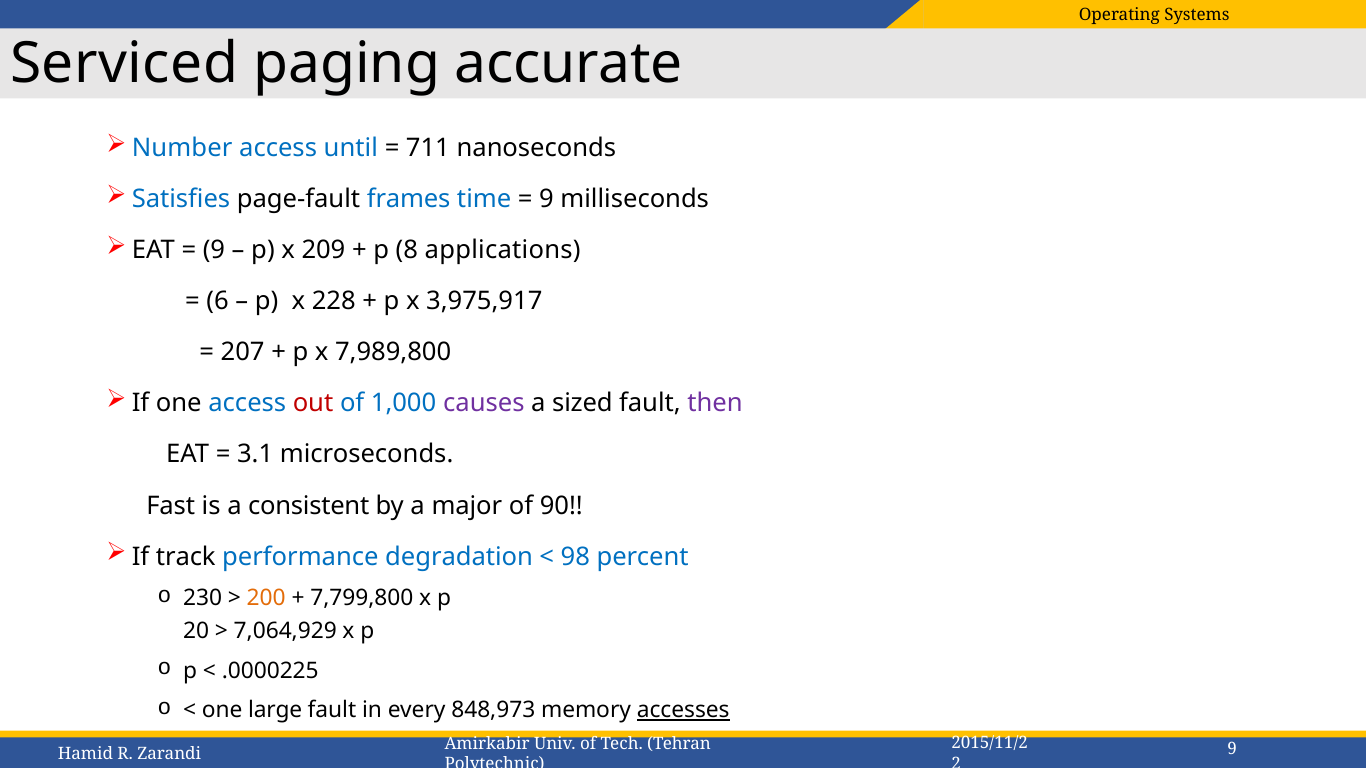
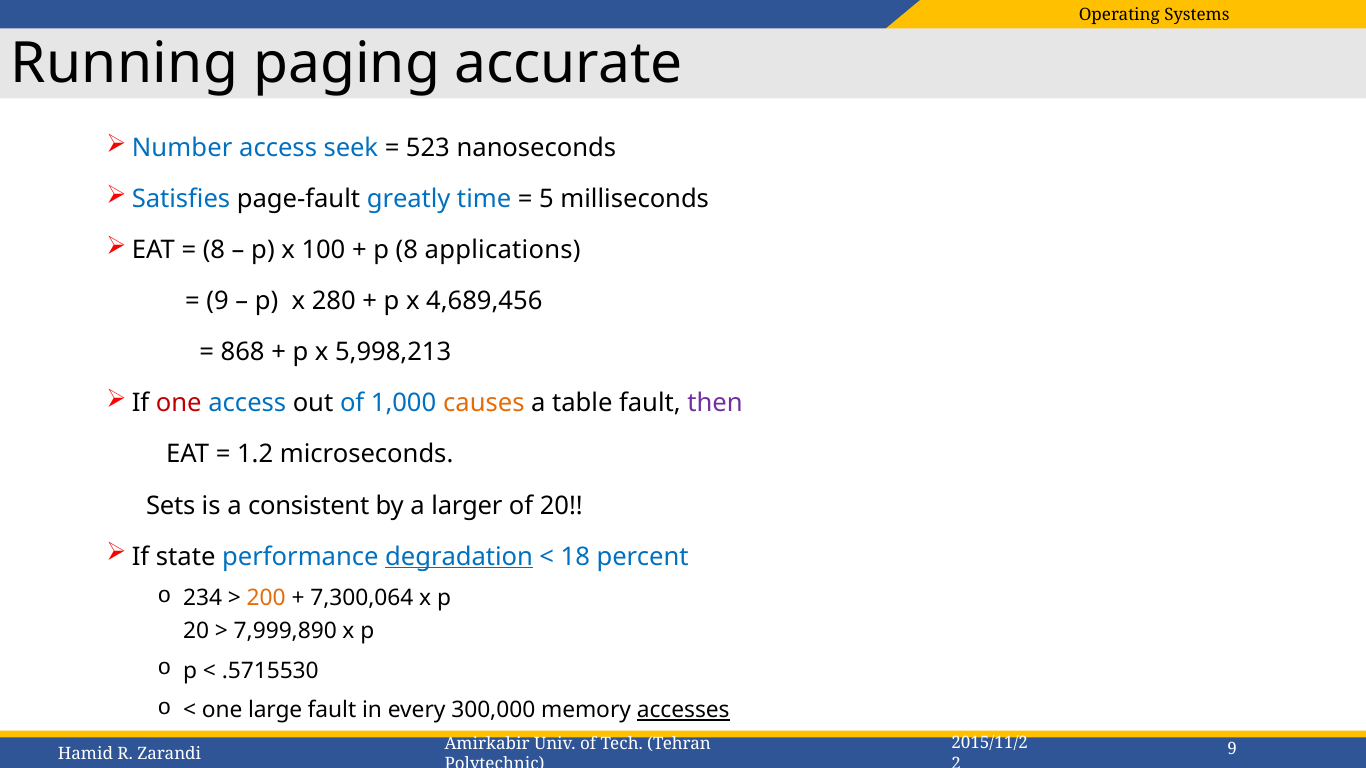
Serviced: Serviced -> Running (124, 64)
until: until -> seek (351, 148)
711: 711 -> 523 (428, 148)
frames: frames -> greatly (409, 199)
9: 9 -> 5 (546, 199)
9: 9 -> 8 (214, 250)
209: 209 -> 100 (323, 250)
6: 6 -> 9 (218, 301)
228: 228 -> 280 (334, 301)
3,975,917: 3,975,917 -> 4,689,456 (484, 301)
207: 207 -> 868 (243, 352)
7,989,800: 7,989,800 -> 5,998,213 (393, 352)
one colour: black -> red (179, 404)
out colour: red -> black (313, 404)
causes colour: purple -> orange (484, 404)
sized: sized -> table (582, 404)
3.1: 3.1 -> 1.2 (255, 455)
Fast: Fast -> Sets (171, 506)
major: major -> larger (467, 506)
of 90: 90 -> 20 (561, 506)
track: track -> state (186, 557)
degradation underline: none -> present (459, 557)
98: 98 -> 18 (575, 557)
230: 230 -> 234 (203, 598)
7,799,800: 7,799,800 -> 7,300,064 (362, 598)
7,064,929: 7,064,929 -> 7,999,890 (285, 631)
.0000225: .0000225 -> .5715530 (270, 671)
848,973: 848,973 -> 300,000 (493, 711)
